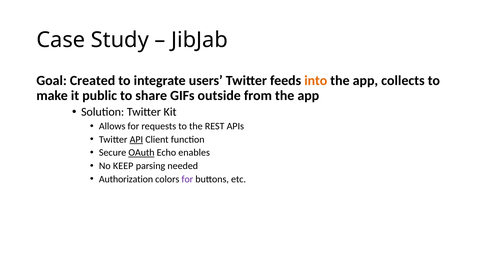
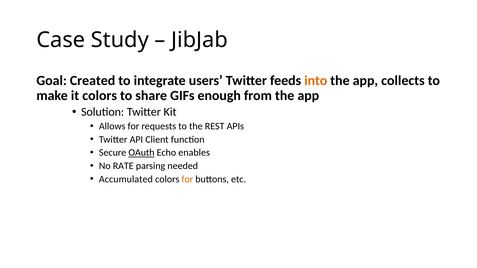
it public: public -> colors (100, 96)
outside: outside -> enough (219, 96)
API underline: present -> none (136, 140)
KEEP: KEEP -> RATE (123, 166)
Authorization: Authorization -> Accumulated (126, 179)
for colour: purple -> orange (187, 179)
